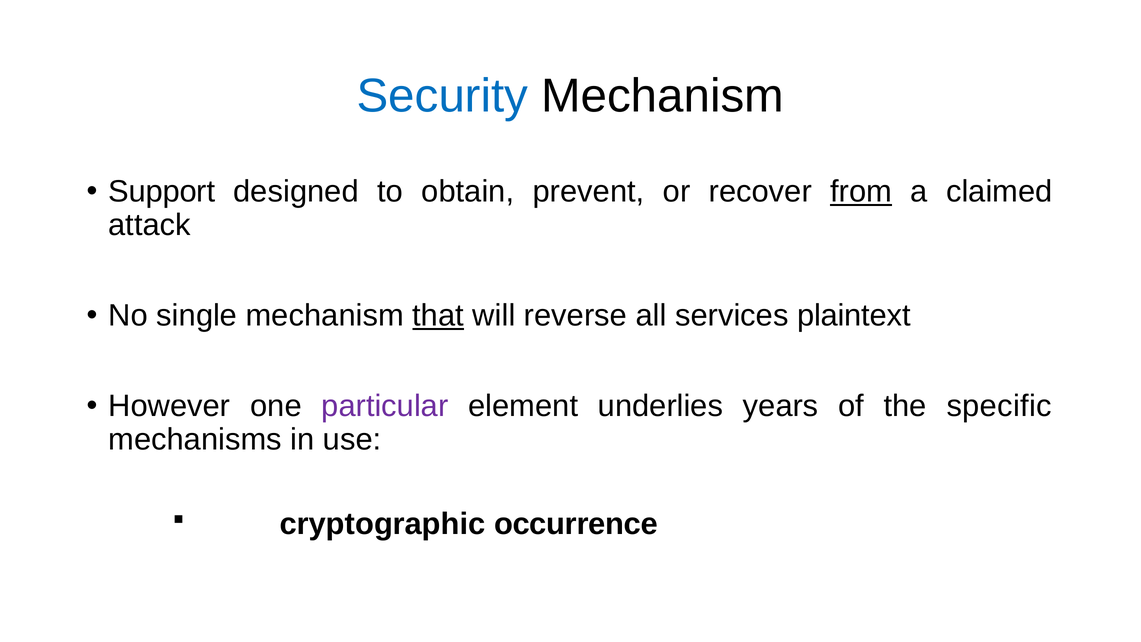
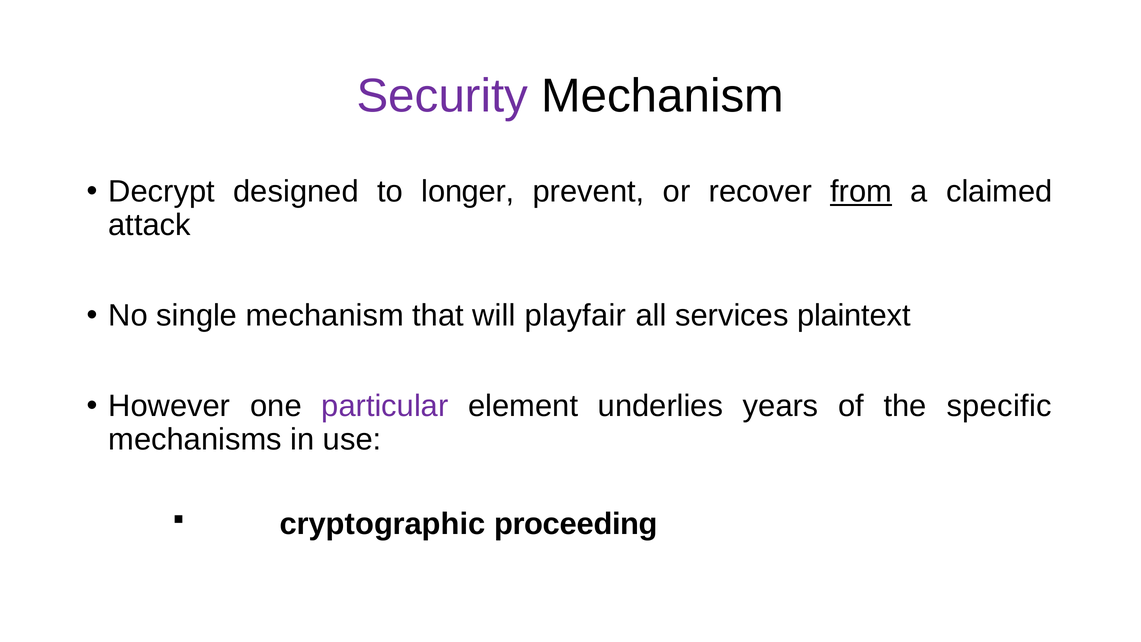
Security colour: blue -> purple (442, 96)
Support: Support -> Decrypt (162, 192)
obtain: obtain -> longer (468, 192)
that underline: present -> none (438, 315)
reverse: reverse -> playfair (575, 315)
occurrence: occurrence -> proceeding (576, 524)
